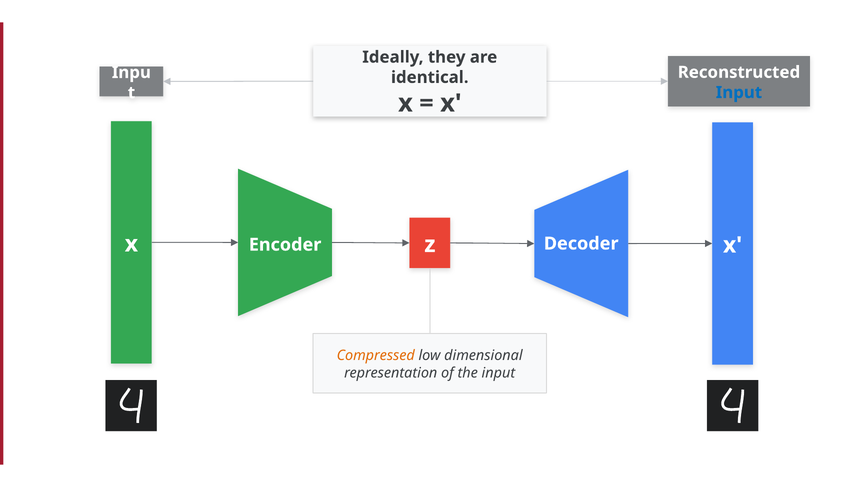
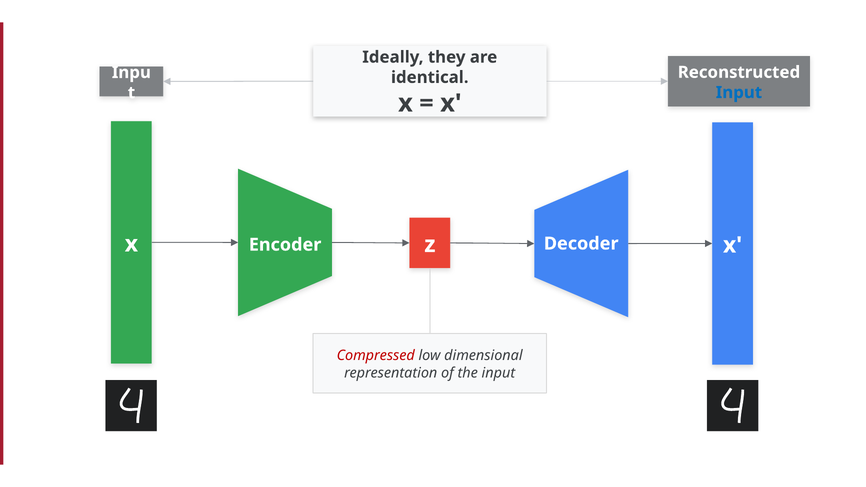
Compressed colour: orange -> red (376, 356)
